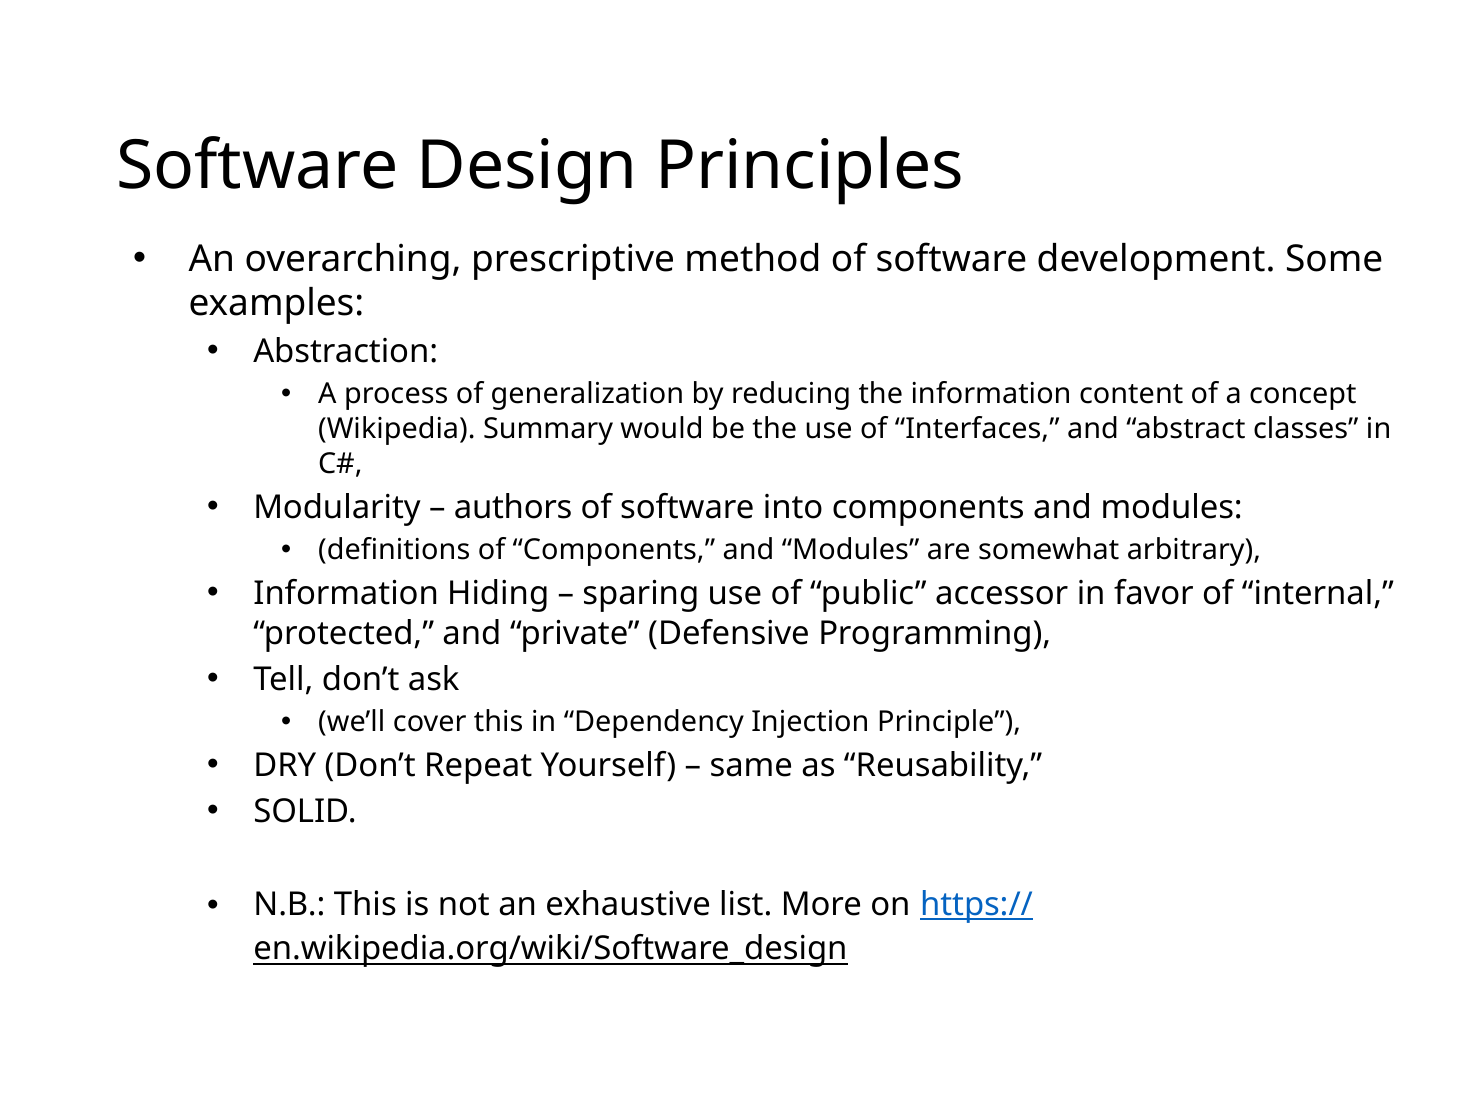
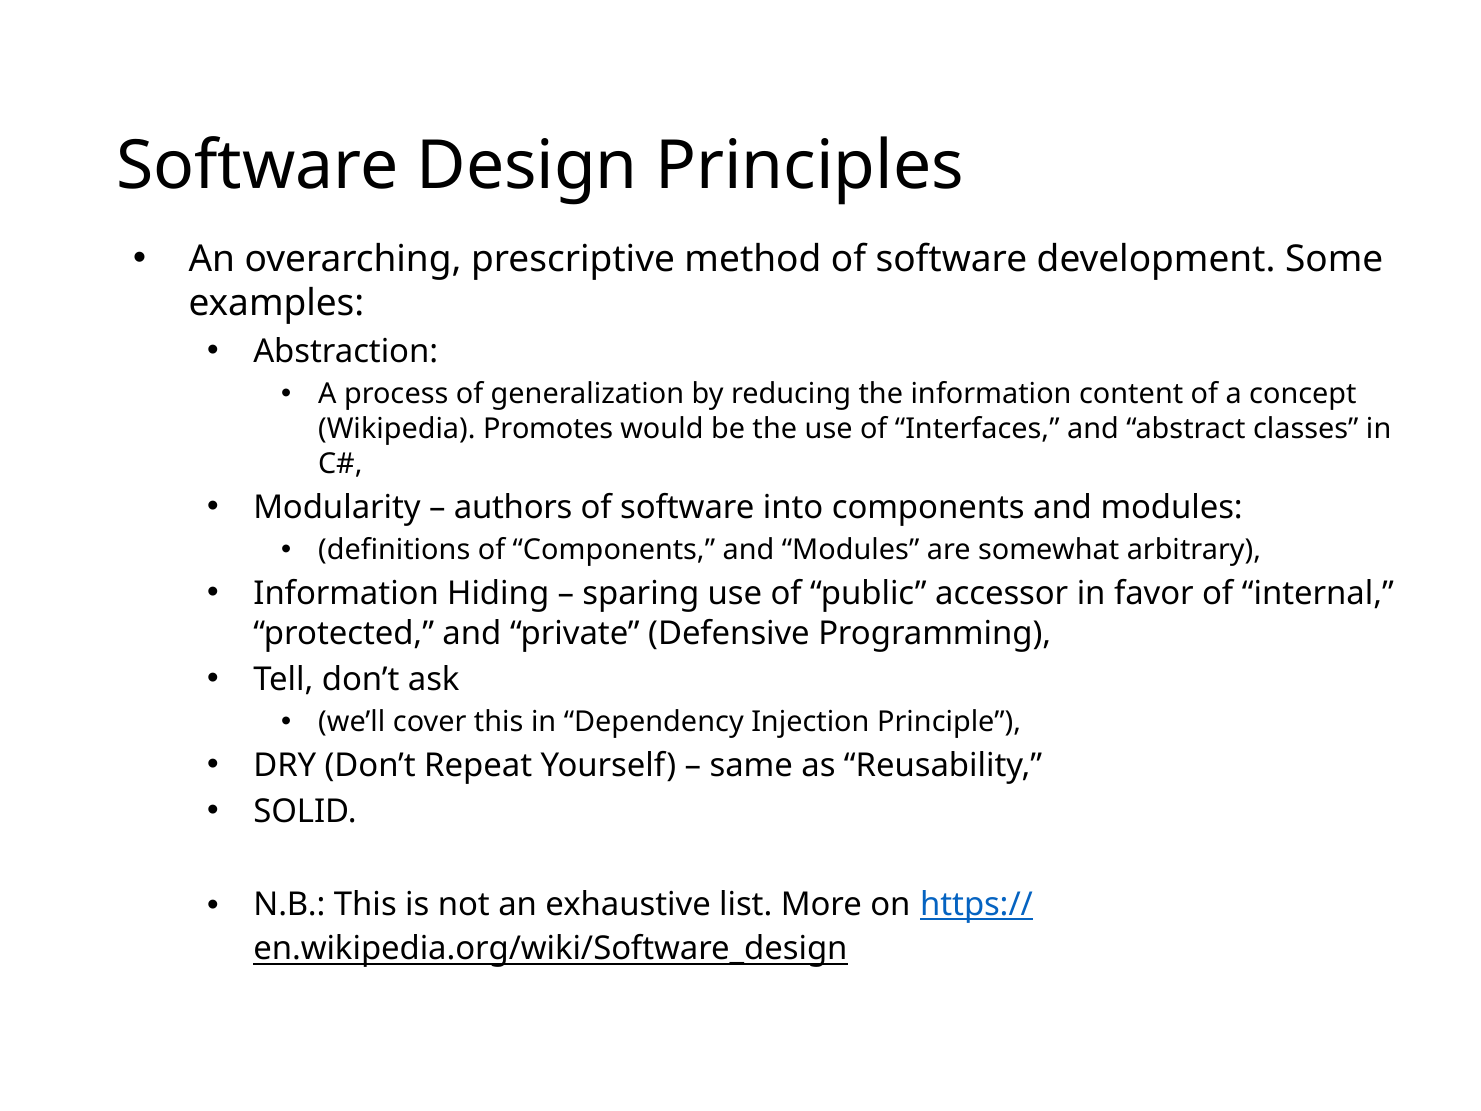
Summary: Summary -> Promotes (548, 429)
